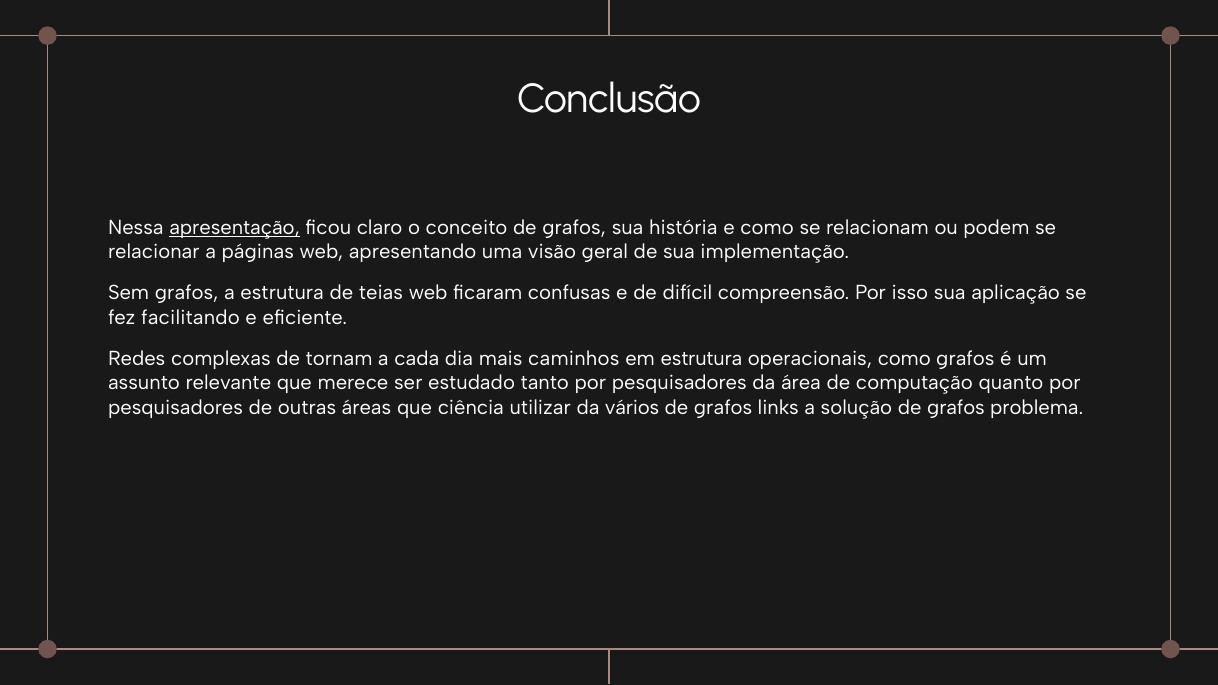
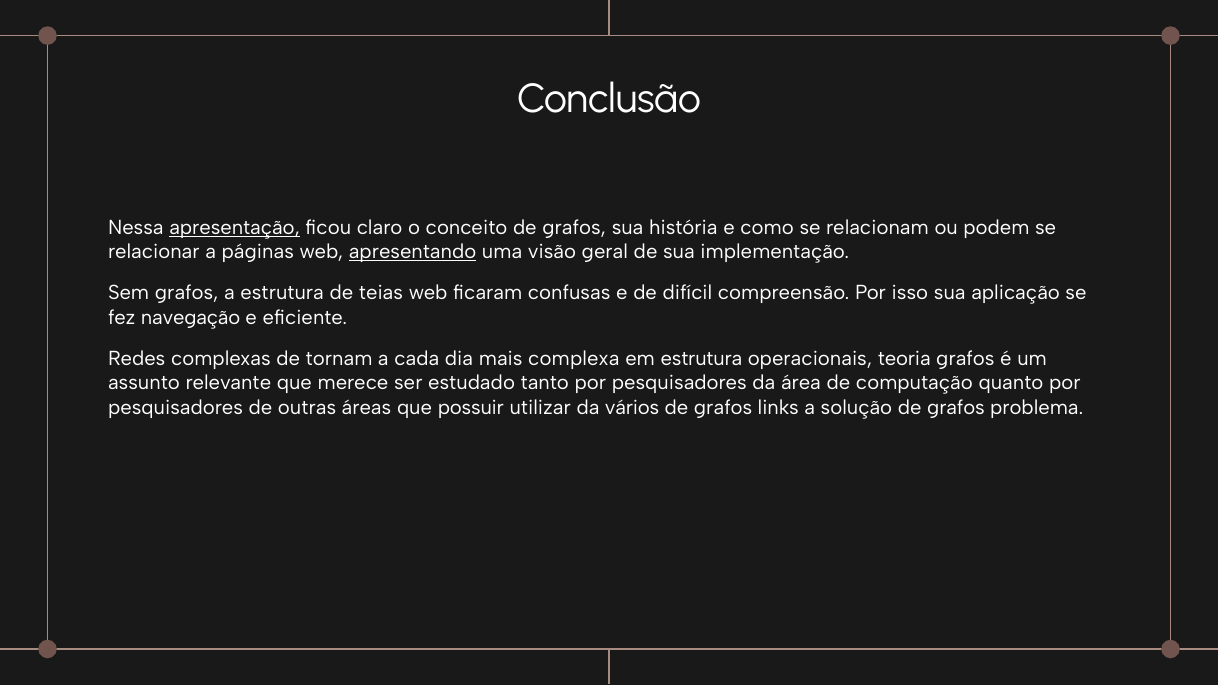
apresentando underline: none -> present (413, 252)
facilitando: facilitando -> navegação (191, 318)
caminhos: caminhos -> complexa (574, 359)
operacionais como: como -> teoria (904, 359)
ciência: ciência -> possuir (471, 408)
